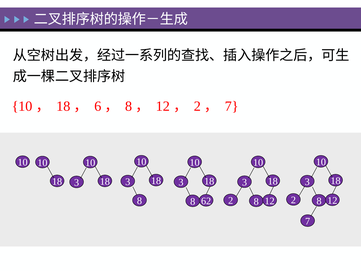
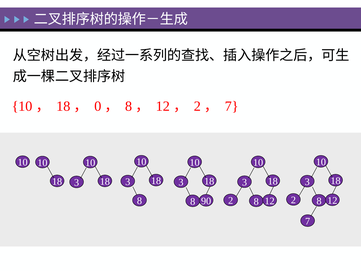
6: 6 -> 0 (98, 106)
62: 62 -> 90 (206, 201)
